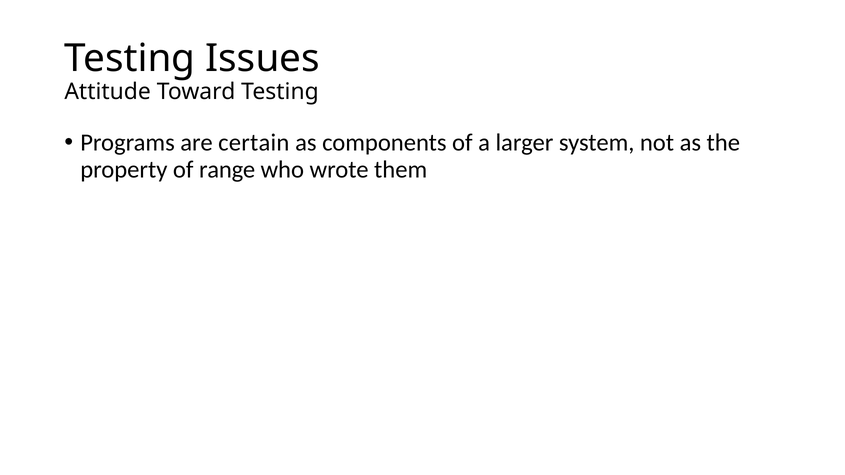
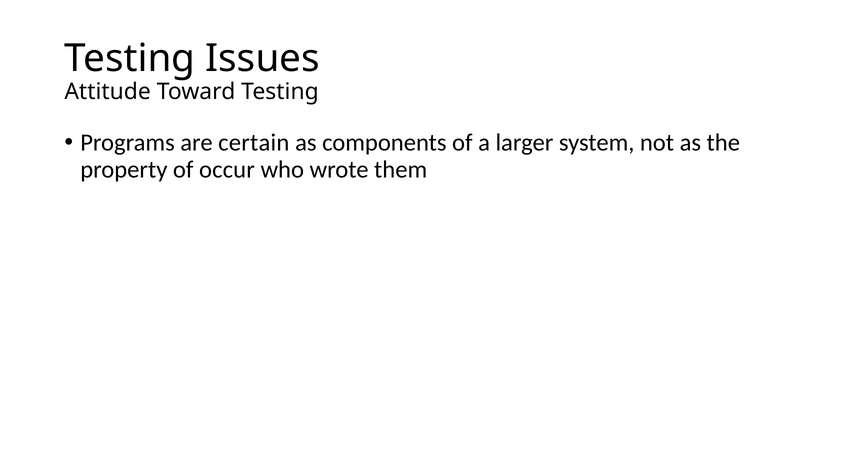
range: range -> occur (227, 169)
